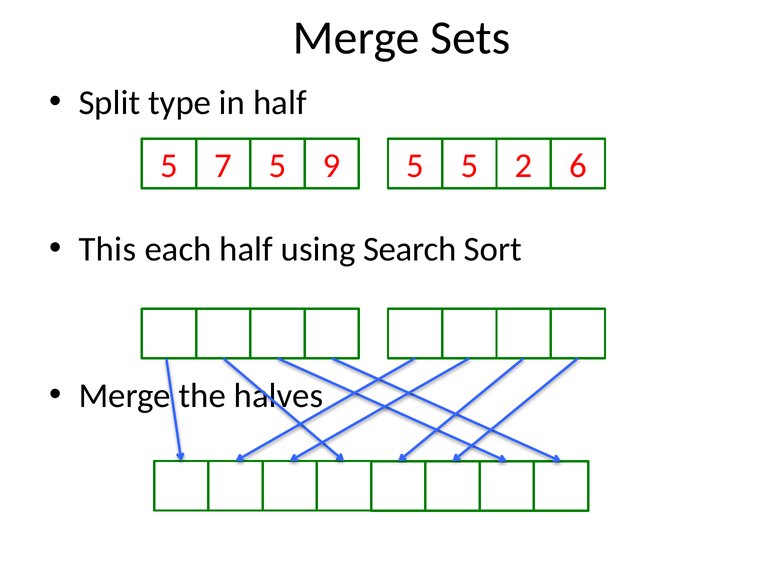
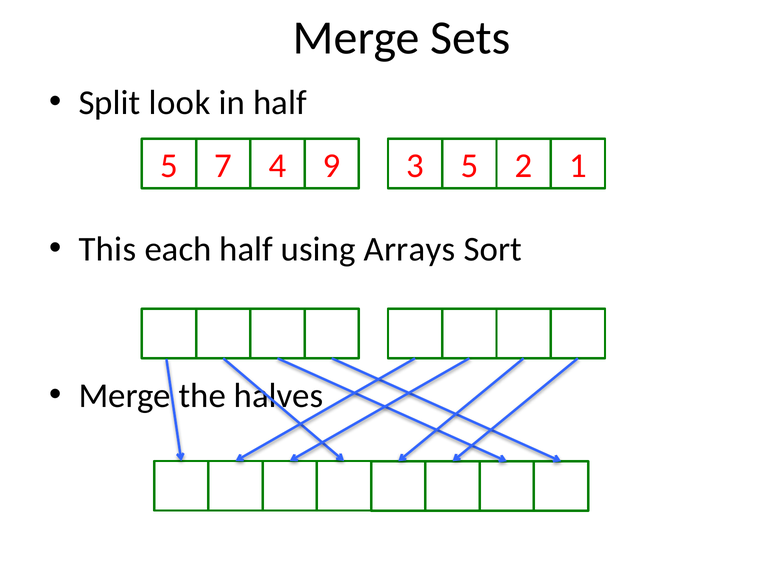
type: type -> look (180, 103)
7 5: 5 -> 4 (277, 166)
9 5: 5 -> 3 (415, 166)
2 6: 6 -> 1 (578, 166)
Search: Search -> Arrays (410, 249)
